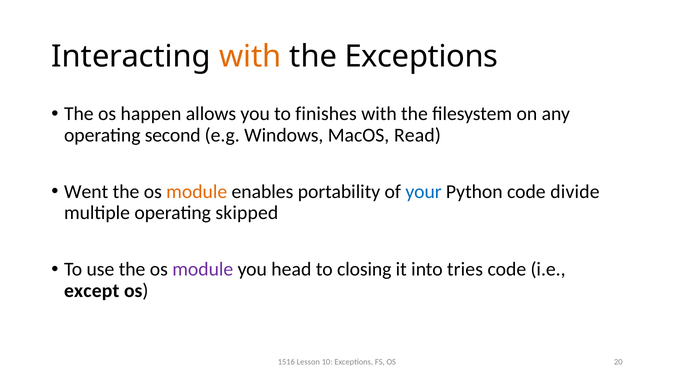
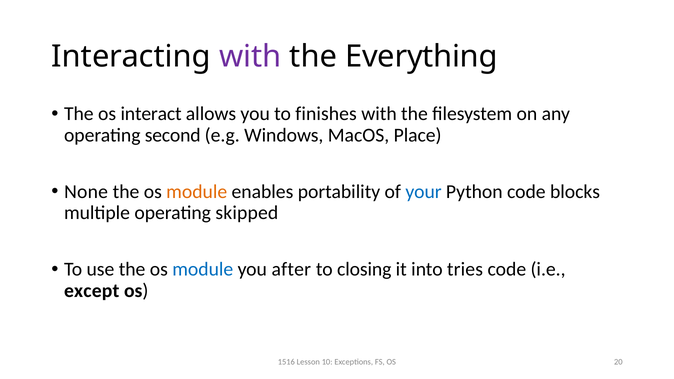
with colour: orange -> purple (250, 57)
the Exceptions: Exceptions -> Everything (421, 57)
happen: happen -> interact (151, 114)
Read: Read -> Place (418, 135)
Went: Went -> None (86, 192)
divide: divide -> blocks (575, 192)
module colour: purple -> blue (203, 269)
head: head -> after (291, 269)
